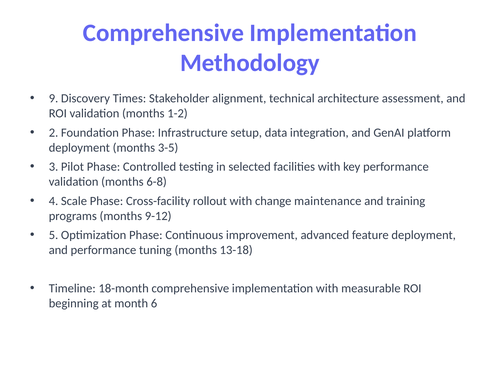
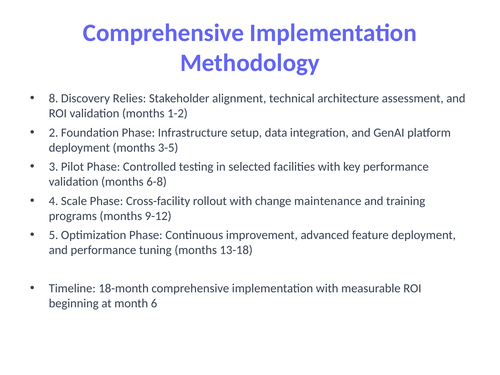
9: 9 -> 8 (53, 98)
Times: Times -> Relies (129, 98)
